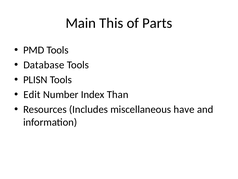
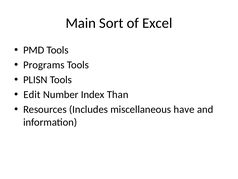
This: This -> Sort (111, 23)
Parts: Parts -> Excel (157, 23)
Database: Database -> Programs (44, 65)
